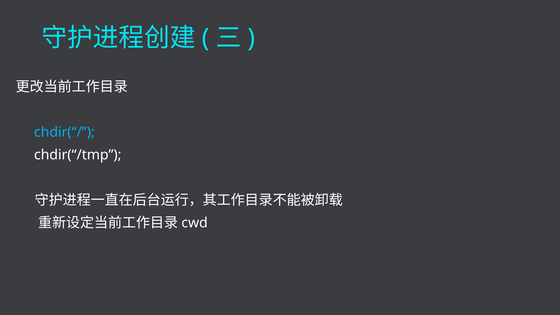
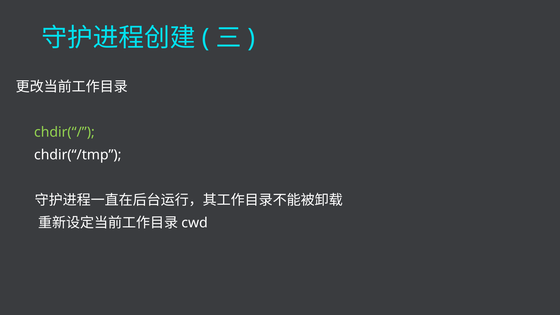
chdir(“/ colour: light blue -> light green (64, 132)
